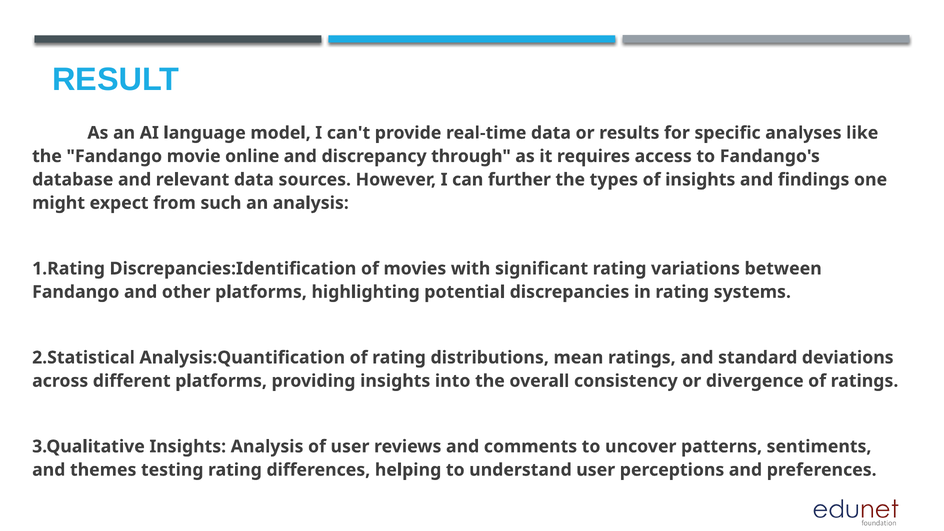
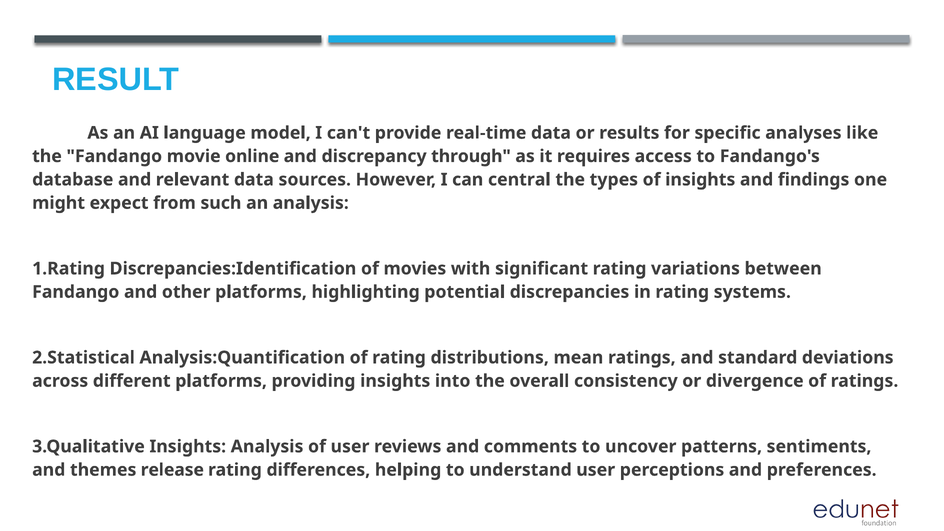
further: further -> central (519, 180)
testing: testing -> release (172, 470)
